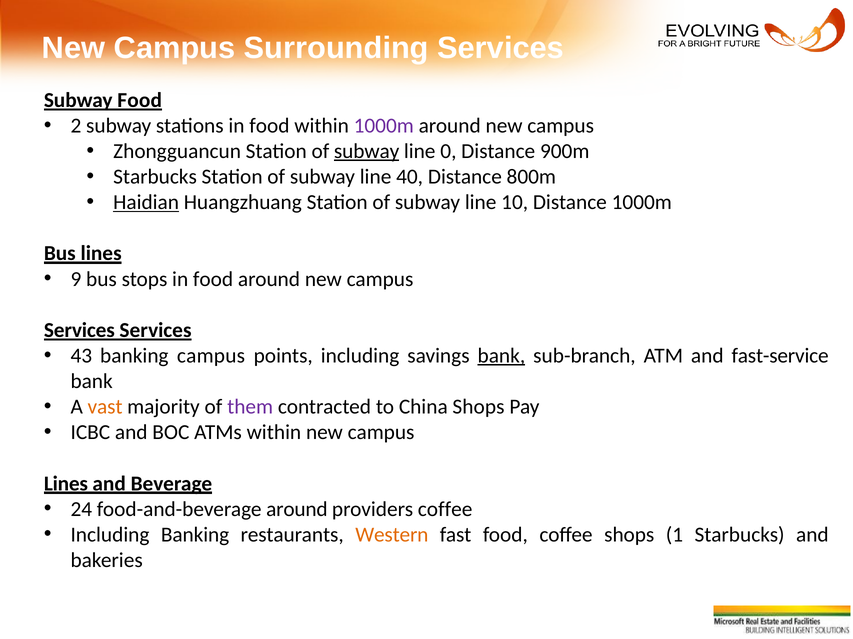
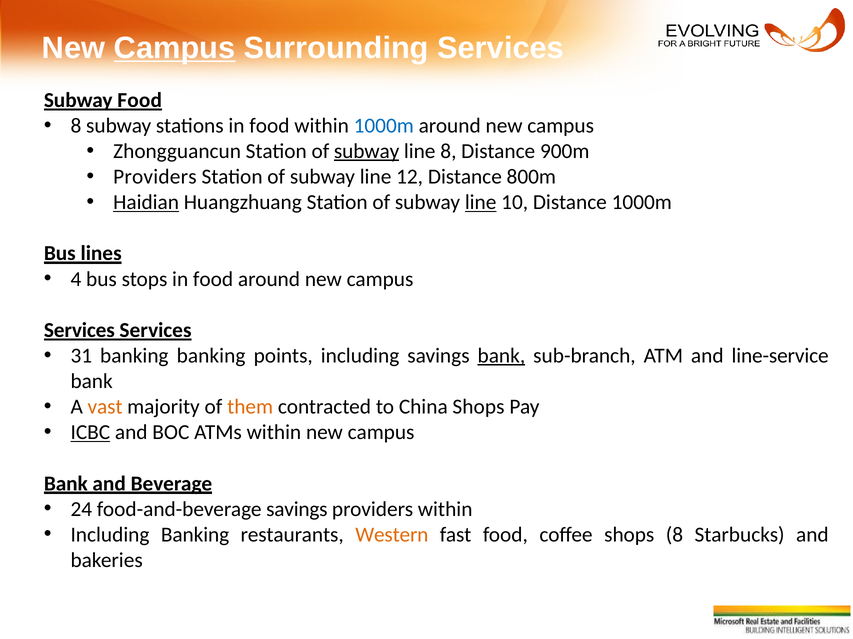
Campus underline: none -> present (175, 48)
2: 2 -> 8 (76, 126)
1000m colour: purple -> blue (384, 126)
line 0: 0 -> 8 (448, 151)
Starbucks: Starbucks -> Providers (155, 177)
40: 40 -> 12 (410, 177)
line underline: none -> present (481, 203)
9: 9 -> 4 (76, 279)
43: 43 -> 31 (81, 356)
banking campus: campus -> banking (211, 356)
fast-service: fast-service -> line-service (780, 356)
them colour: purple -> orange (250, 407)
ICBC underline: none -> present (90, 433)
Lines: Lines -> Bank (66, 484)
food-and-beverage around: around -> savings (297, 510)
providers coffee: coffee -> within (445, 510)
shops 1: 1 -> 8 (674, 535)
